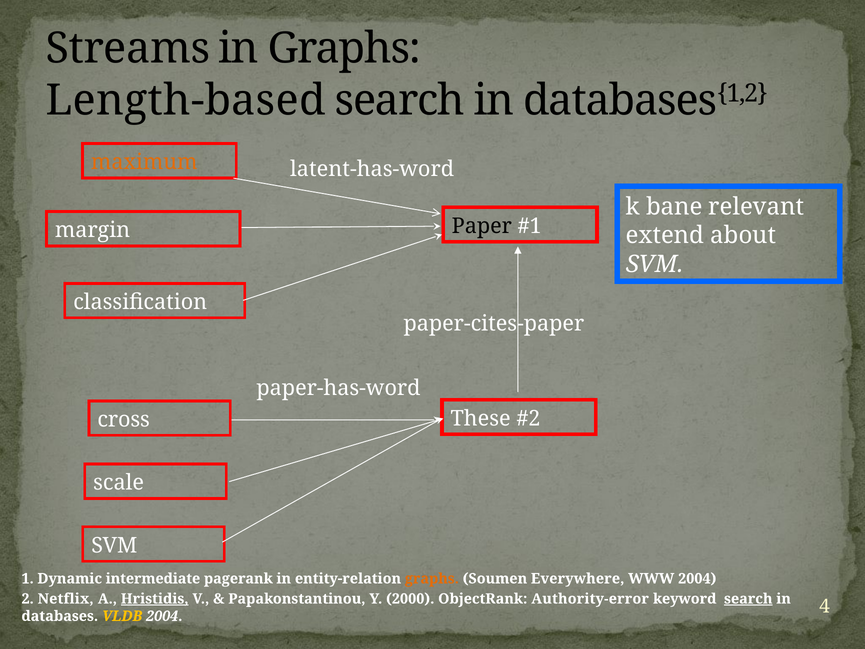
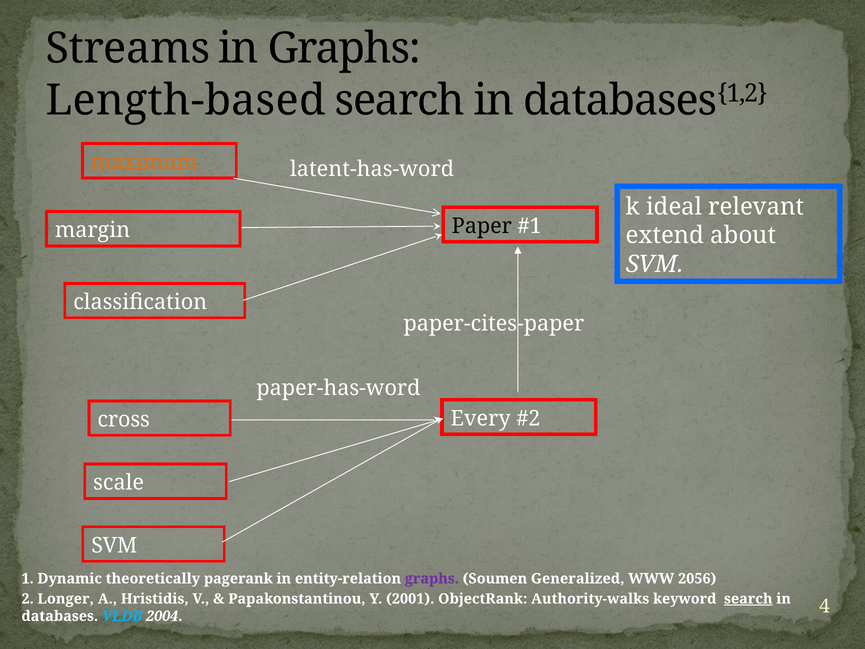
bane: bane -> ideal (674, 207)
These: These -> Every (481, 418)
intermediate: intermediate -> theoretically (153, 578)
graphs colour: orange -> purple (432, 578)
Everywhere: Everywhere -> Generalized (578, 578)
WWW 2004: 2004 -> 2056 (697, 578)
Netflix: Netflix -> Longer (66, 599)
Hristidis underline: present -> none (155, 599)
2000: 2000 -> 2001 (410, 599)
Authority-error: Authority-error -> Authority-walks (590, 599)
VLDB colour: yellow -> light blue (122, 616)
